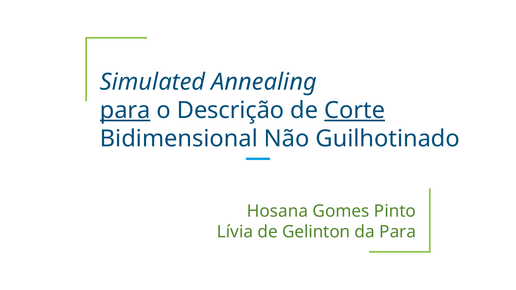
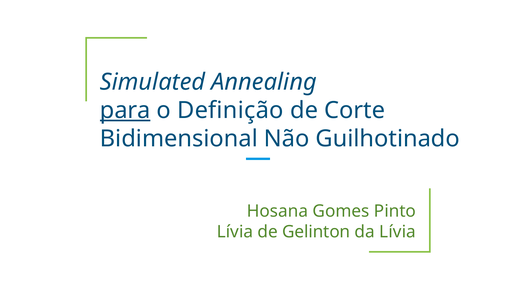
Descrição: Descrição -> Definição (230, 110)
Corte underline: present -> none (355, 110)
da Para: Para -> Lívia (398, 232)
